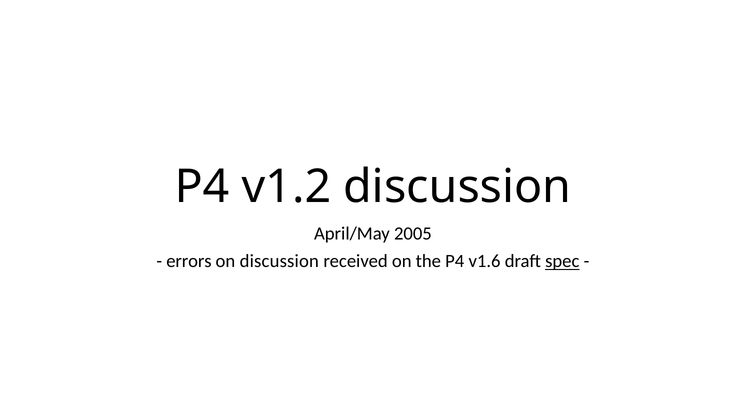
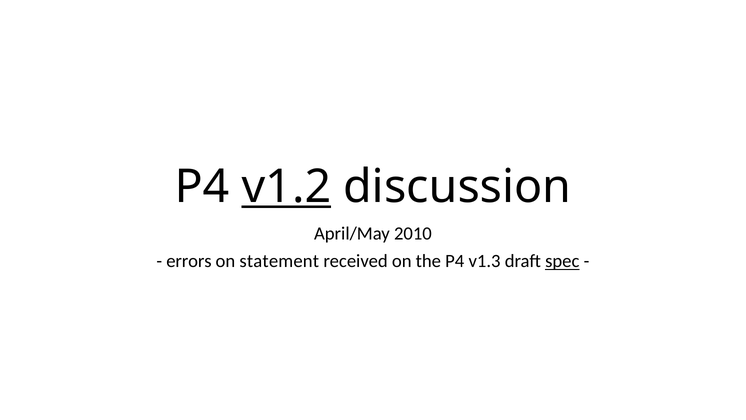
v1.2 underline: none -> present (286, 186)
2005: 2005 -> 2010 (413, 233)
on discussion: discussion -> statement (279, 261)
v1.6: v1.6 -> v1.3 (485, 261)
